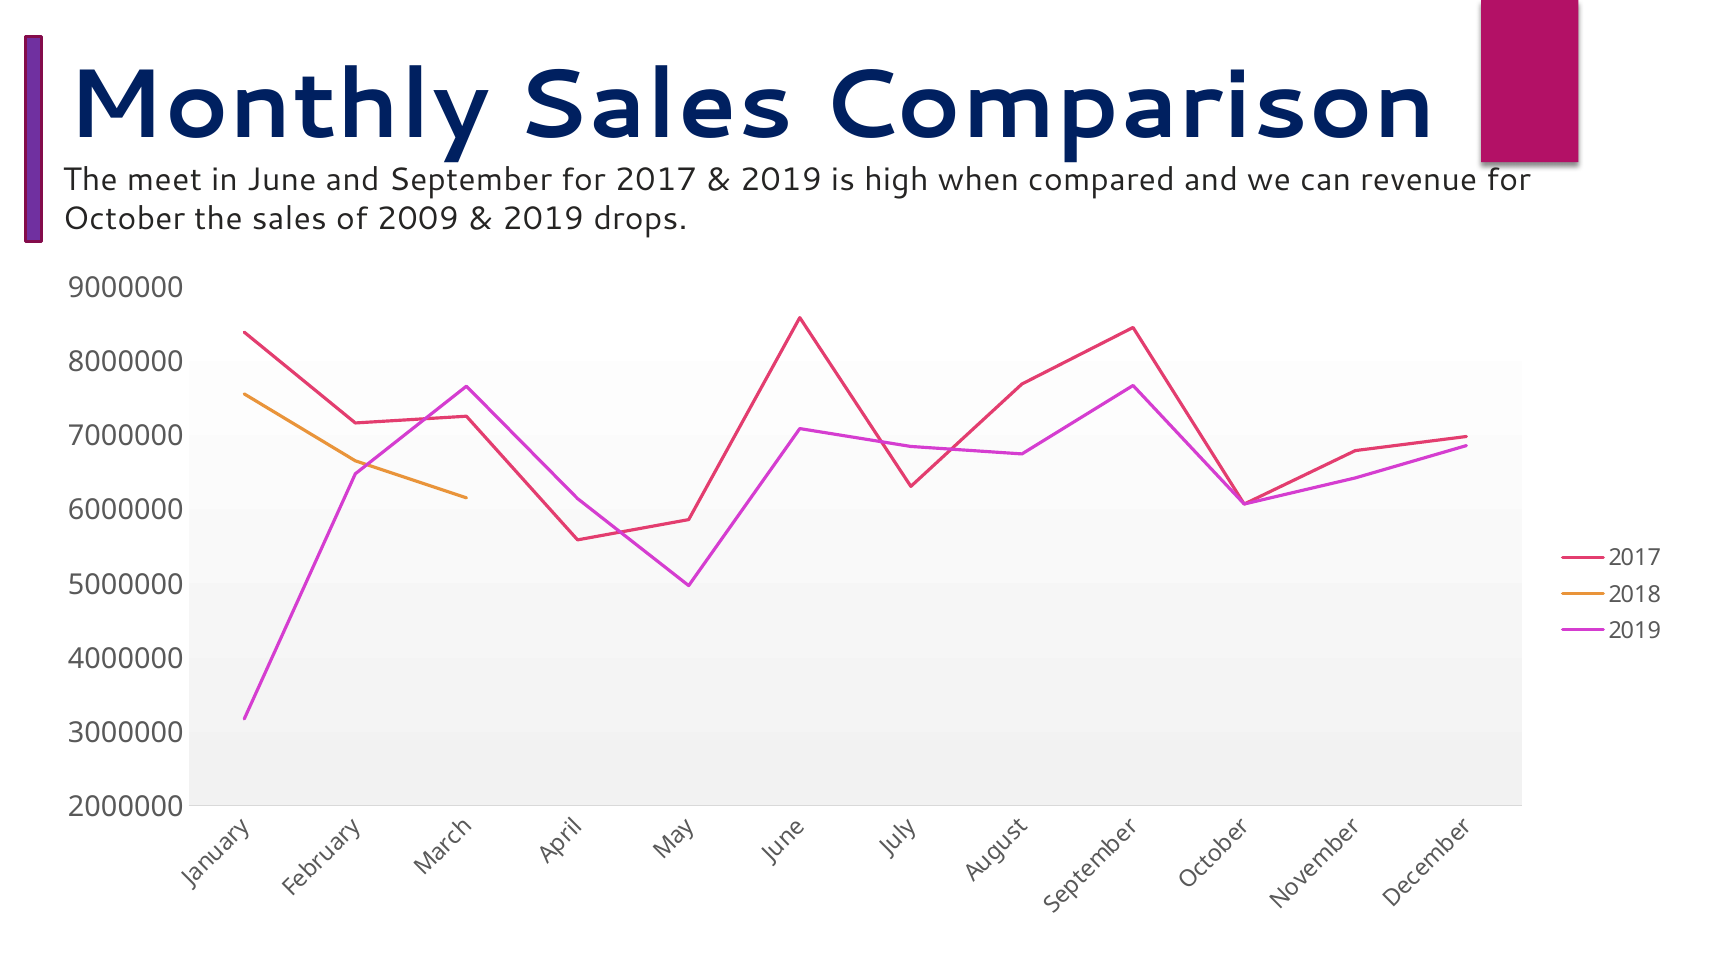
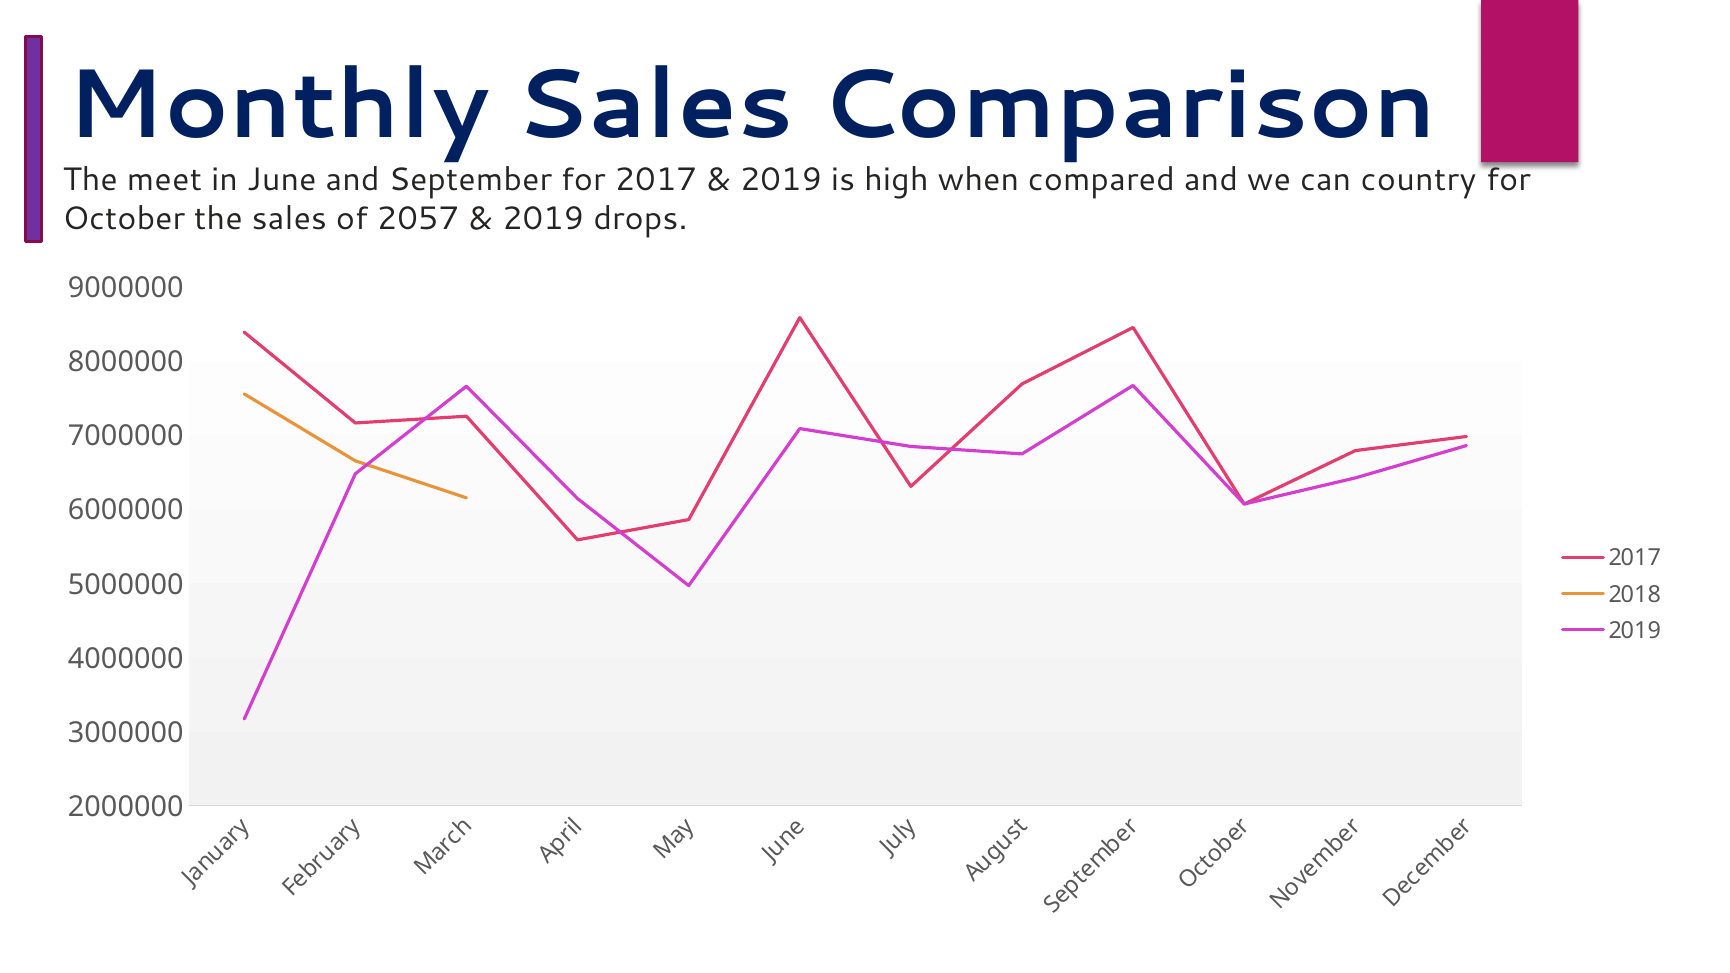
revenue: revenue -> country (1419, 180)
2009: 2009 -> 2057 (418, 219)
